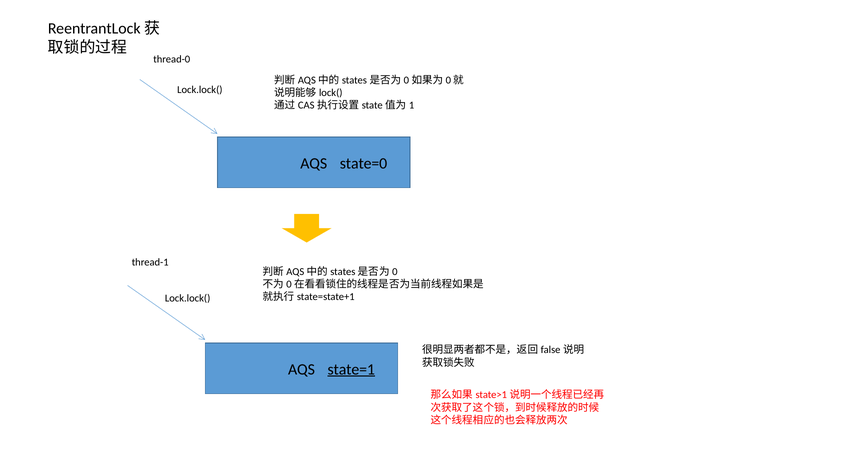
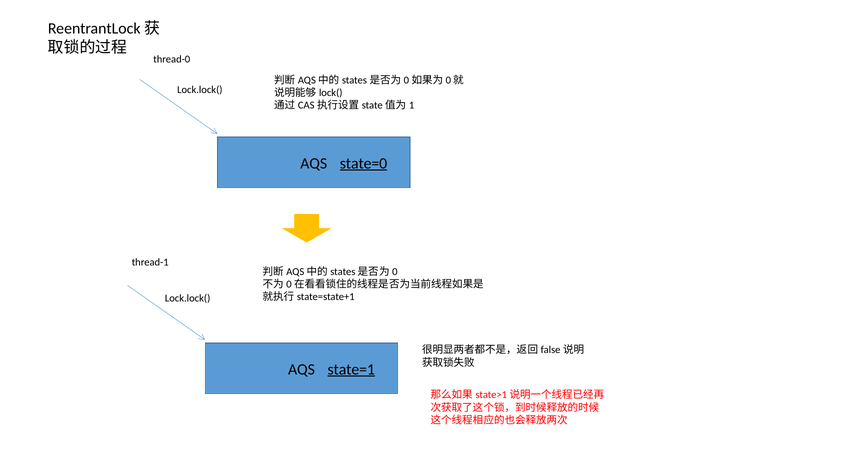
state=0 underline: none -> present (364, 163)
